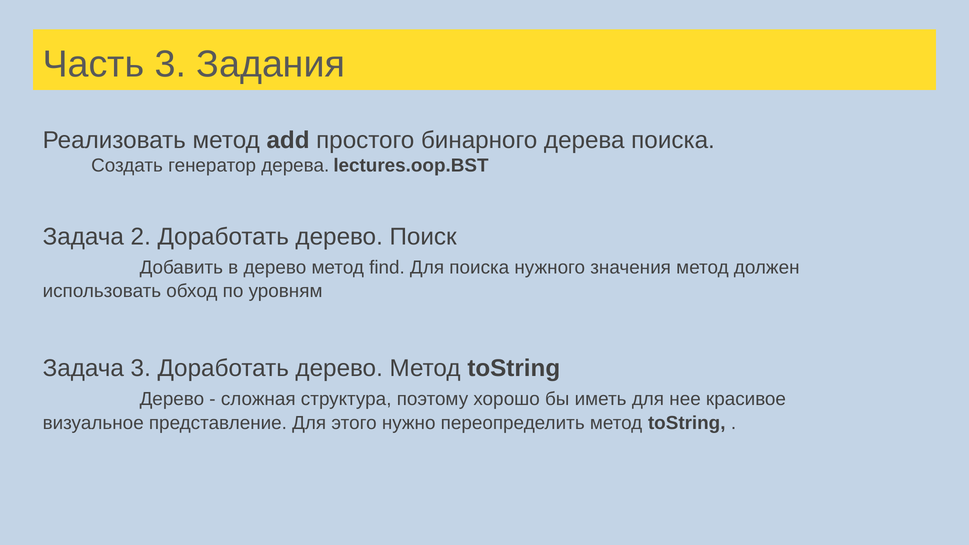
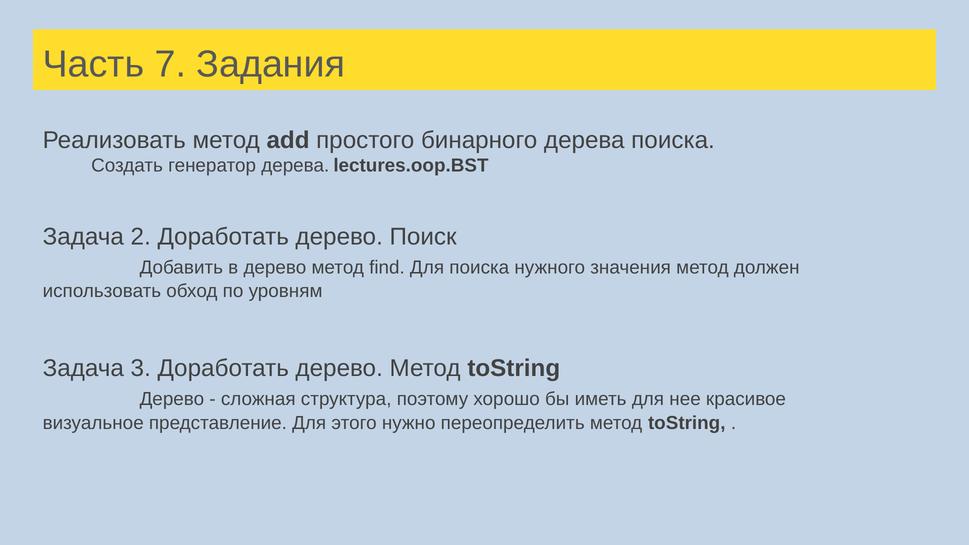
Часть 3: 3 -> 7 (170, 64)
